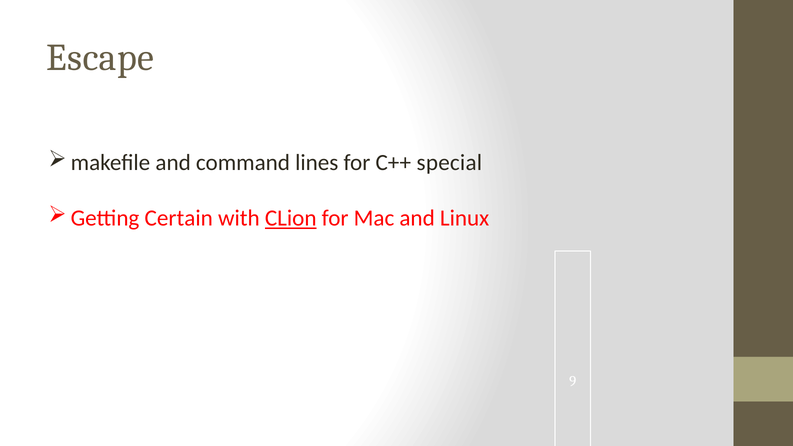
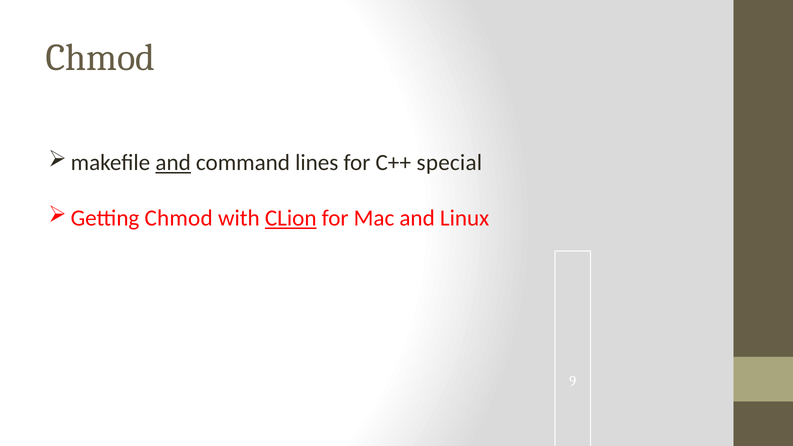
Escape: Escape -> Chmod (100, 58)
and underline: none -> present (173, 163)
Getting Certain: Certain -> Chmod (179, 218)
